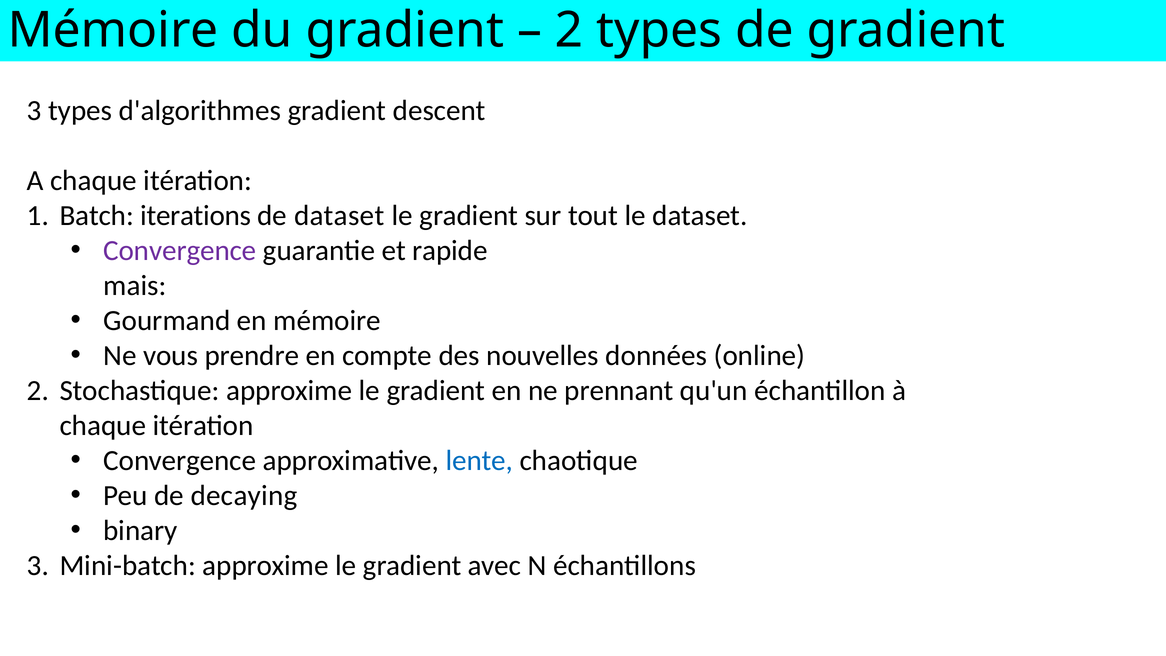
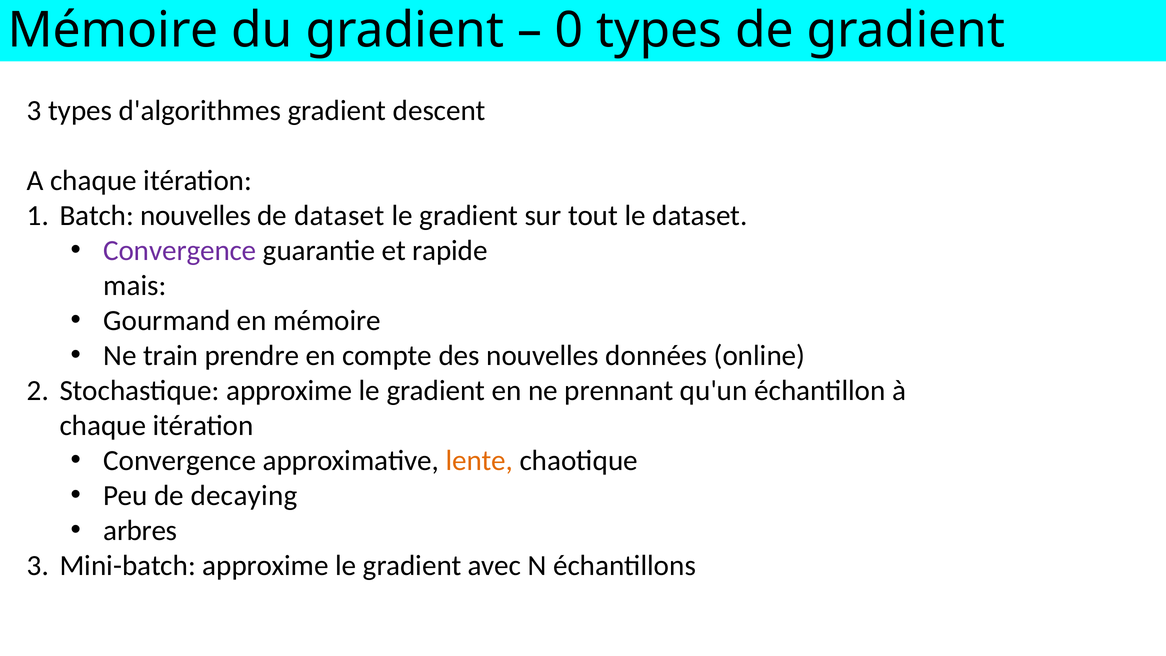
2: 2 -> 0 (569, 30)
Batch iterations: iterations -> nouvelles (196, 216)
vous: vous -> train (171, 356)
lente colour: blue -> orange (479, 461)
binary: binary -> arbres (140, 530)
